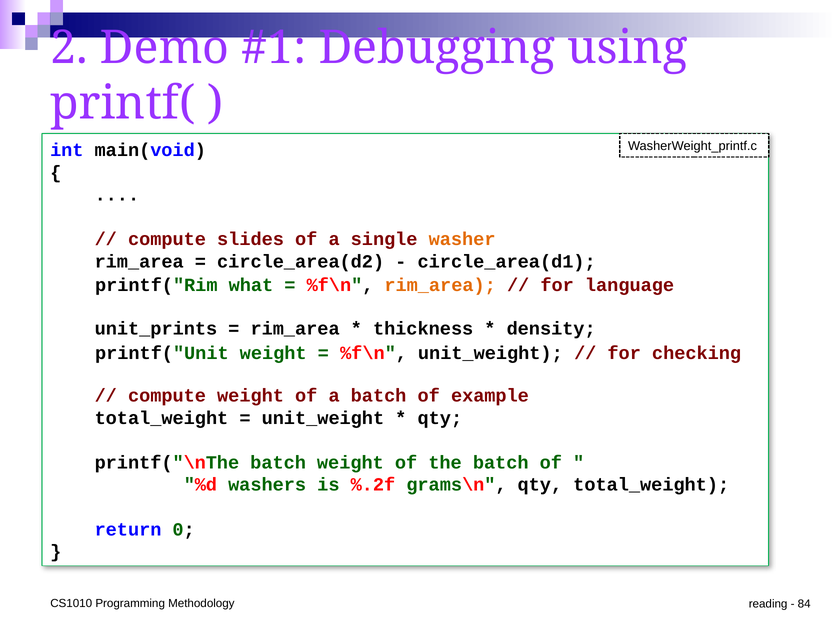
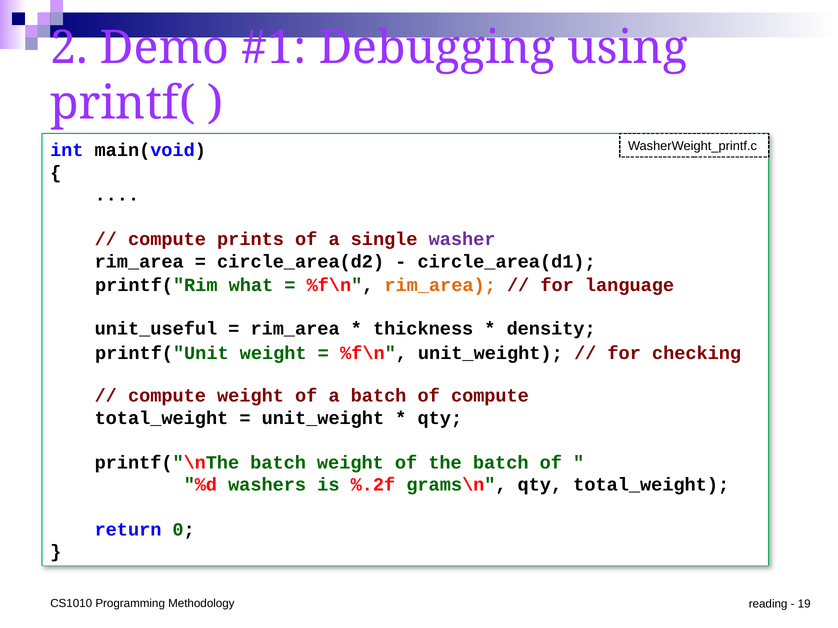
slides: slides -> prints (251, 240)
washer colour: orange -> purple (462, 240)
unit_prints: unit_prints -> unit_useful (156, 329)
of example: example -> compute (490, 396)
84: 84 -> 19 (804, 604)
